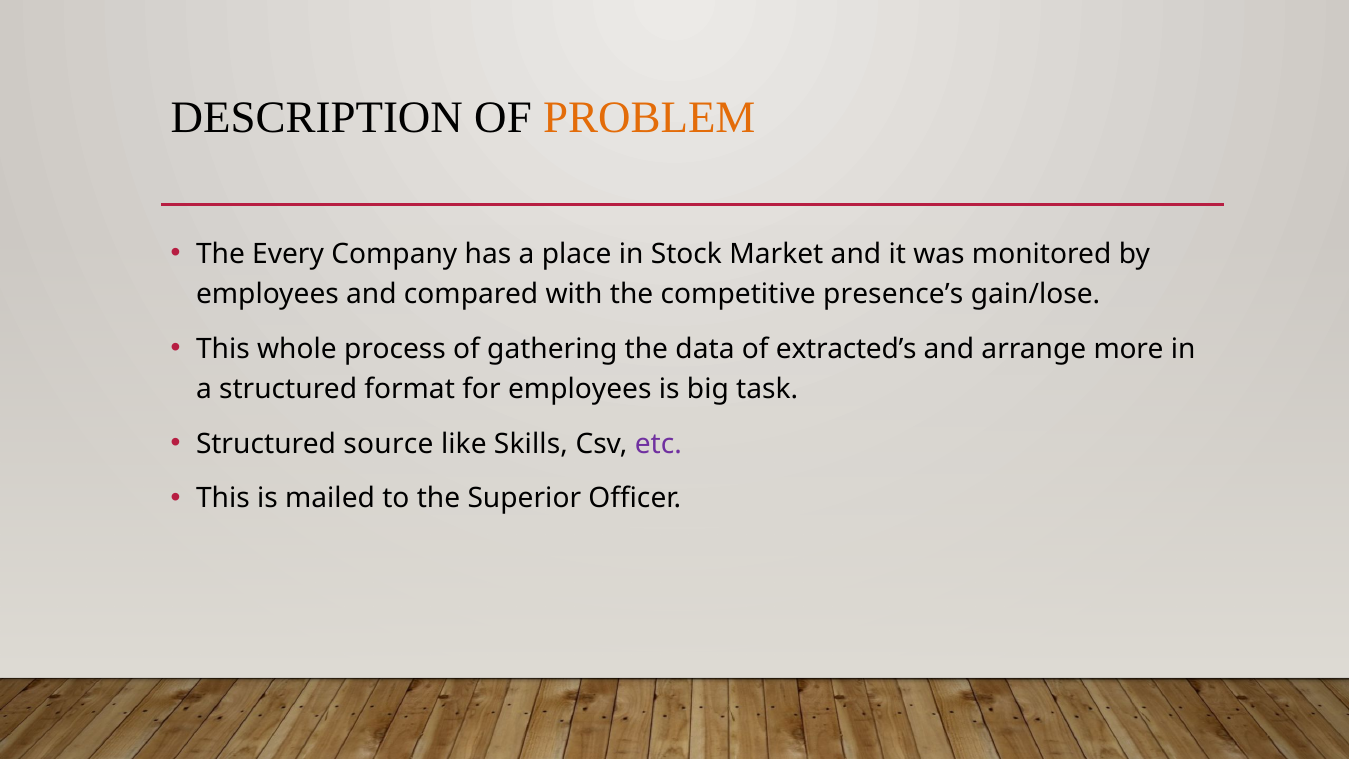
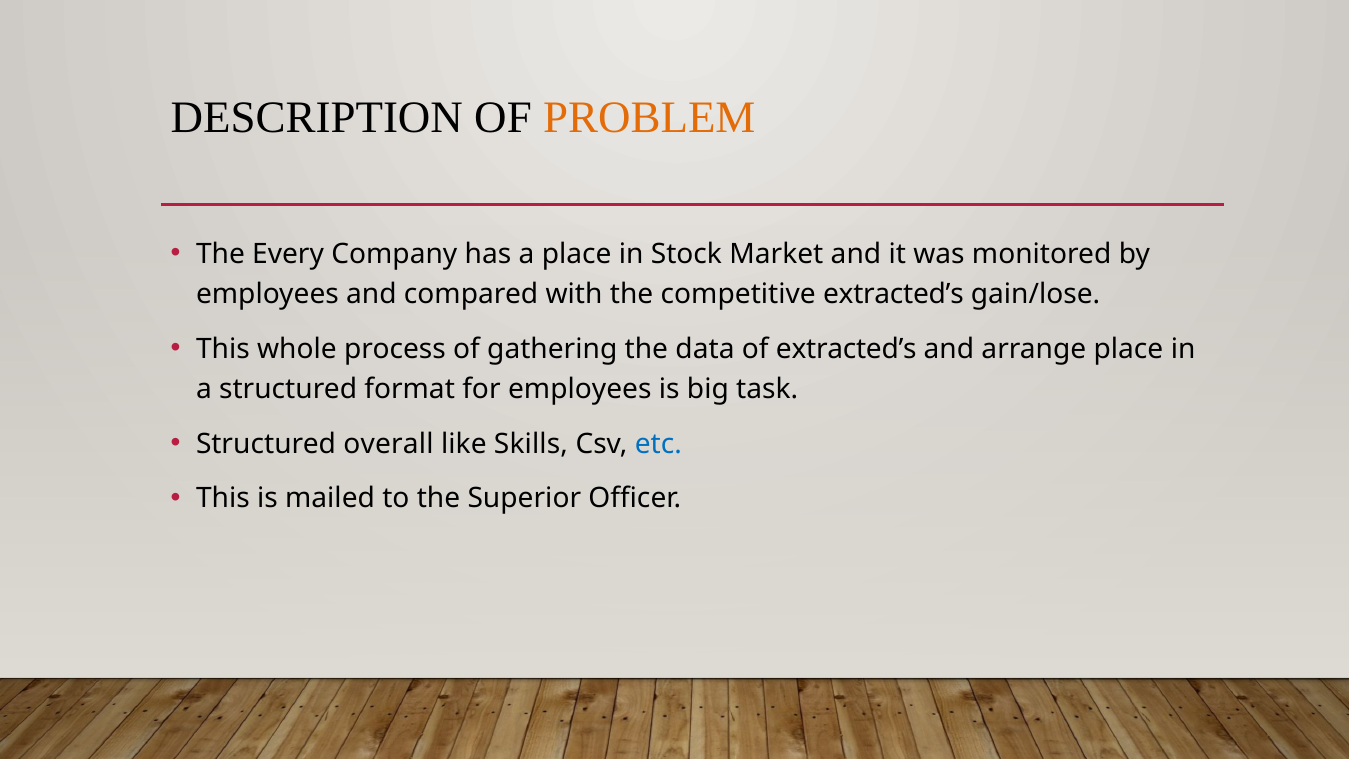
competitive presence’s: presence’s -> extracted’s (893, 294)
arrange more: more -> place (1128, 349)
source: source -> overall (388, 444)
etc colour: purple -> blue (658, 444)
